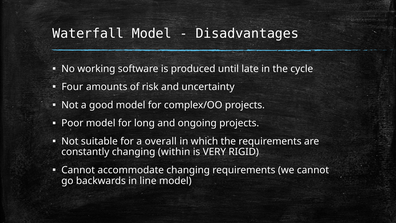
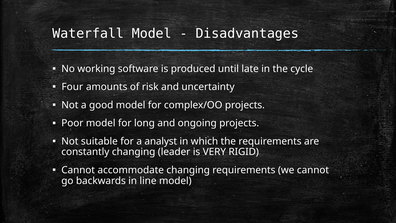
overall: overall -> analyst (161, 141)
within: within -> leader (174, 152)
